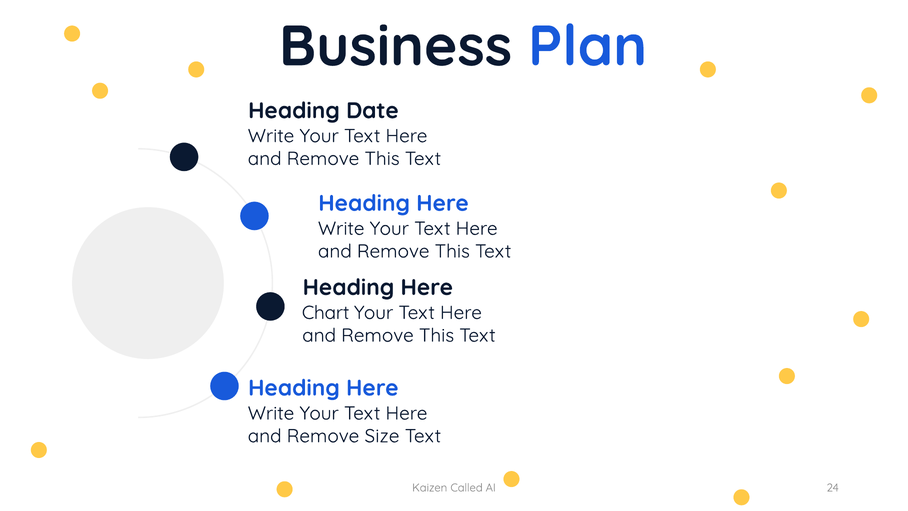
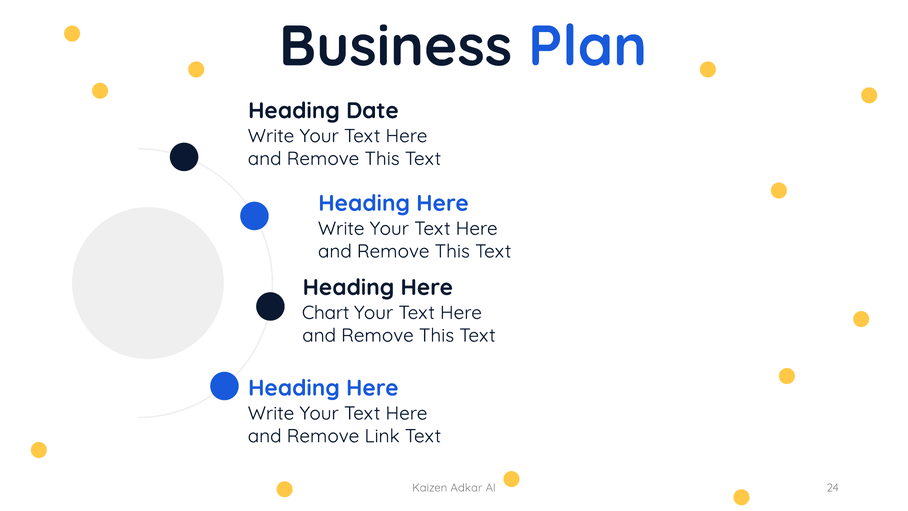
Size: Size -> Link (382, 436)
Called: Called -> Adkar (466, 487)
